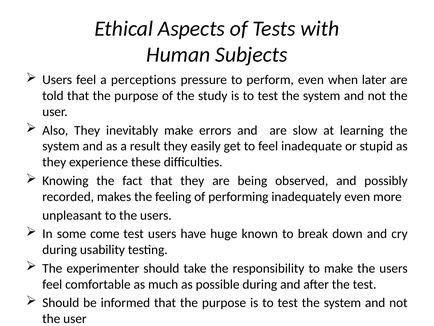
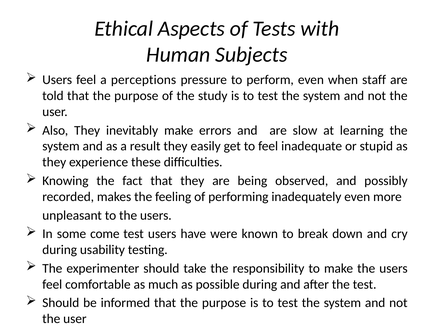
later: later -> staff (374, 80)
huge: huge -> were (224, 234)
